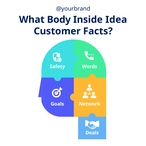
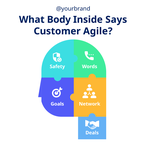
Idea: Idea -> Says (116, 20)
Facts: Facts -> Agile (98, 31)
